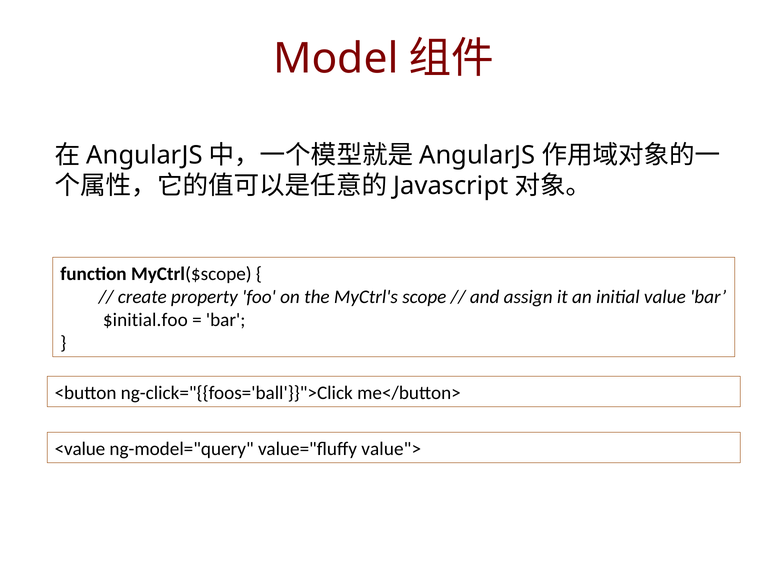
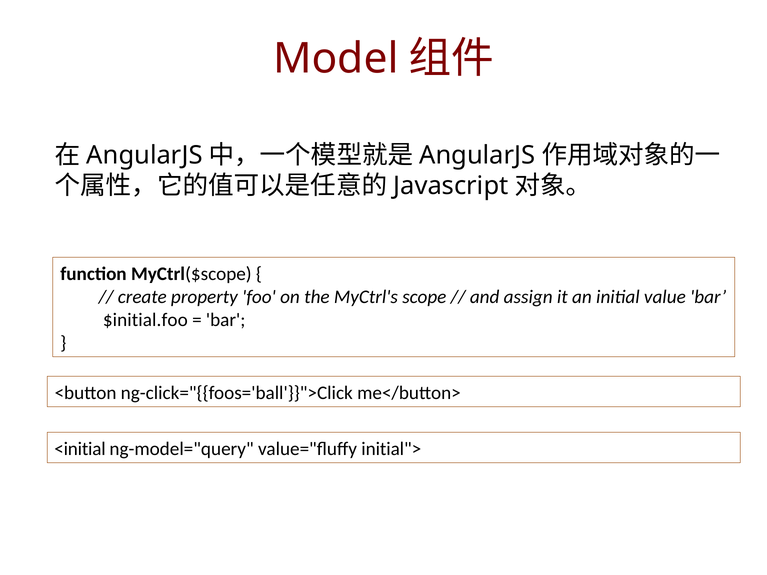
<value: <value -> <initial (80, 449)
value">: value"> -> initial"> (391, 449)
